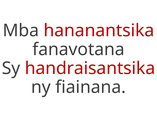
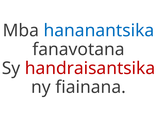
hananantsika colour: red -> blue (99, 31)
